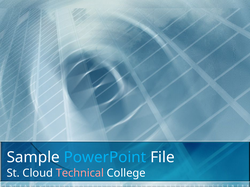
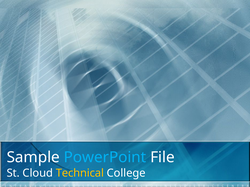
Technical colour: pink -> yellow (80, 174)
